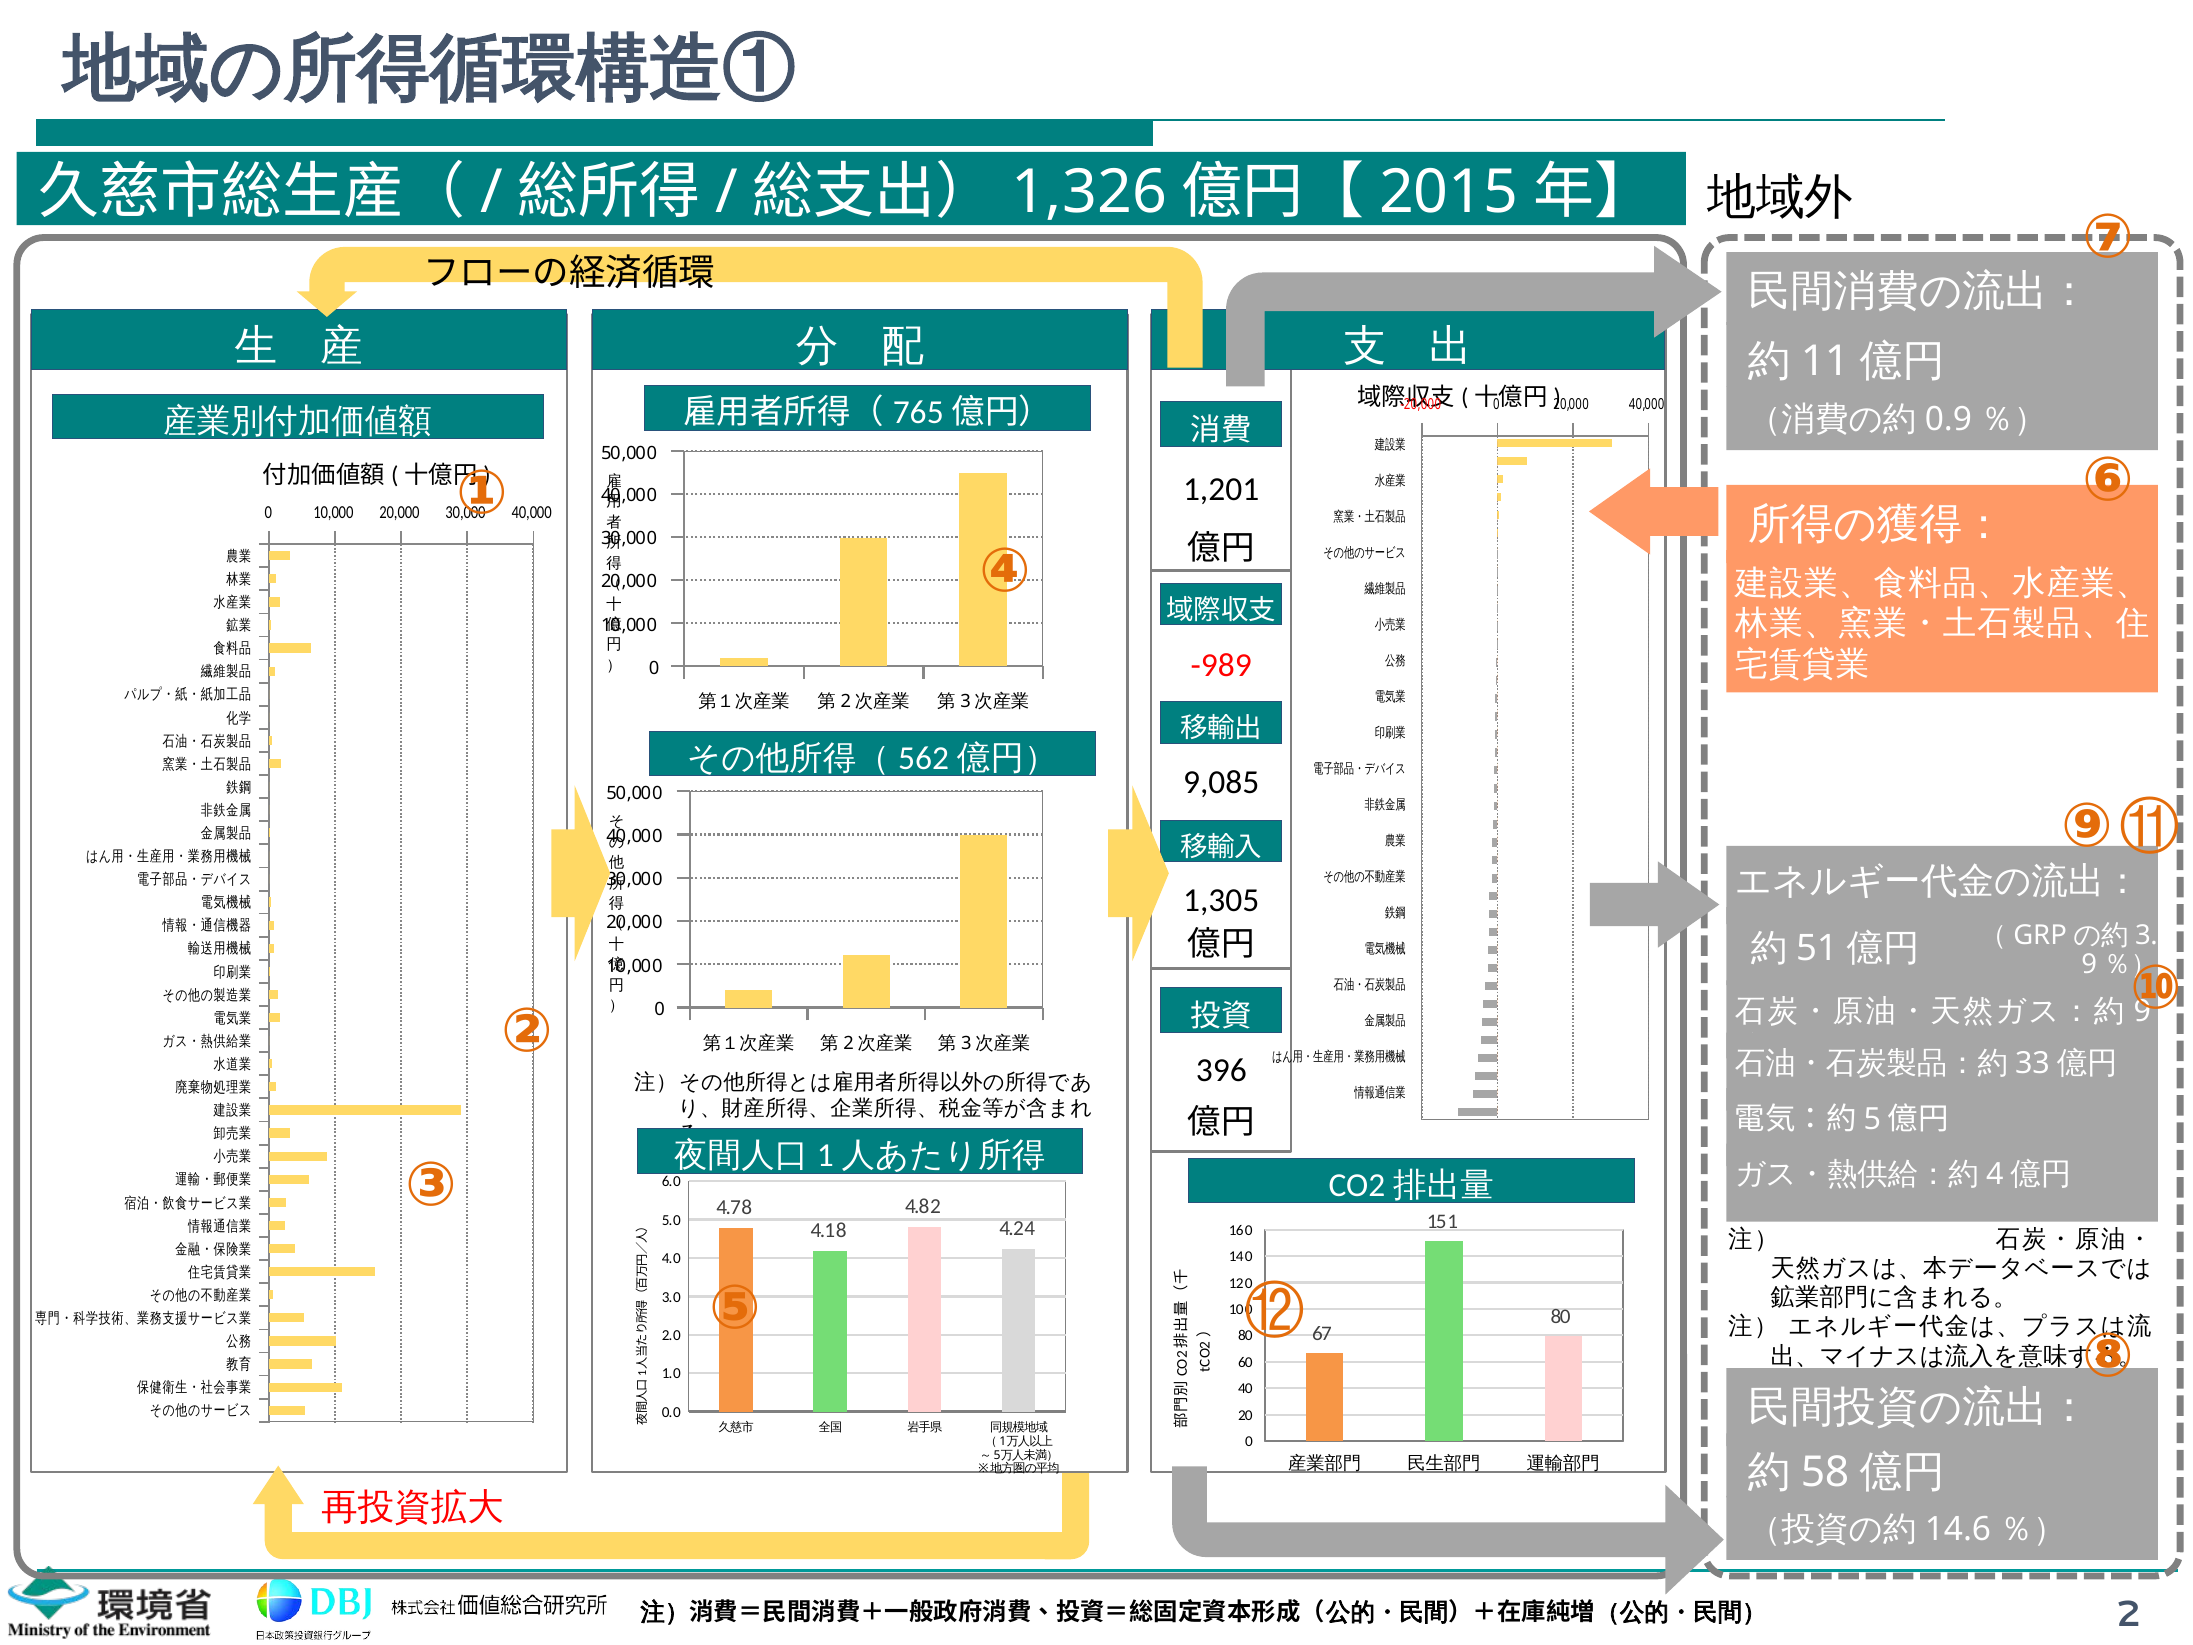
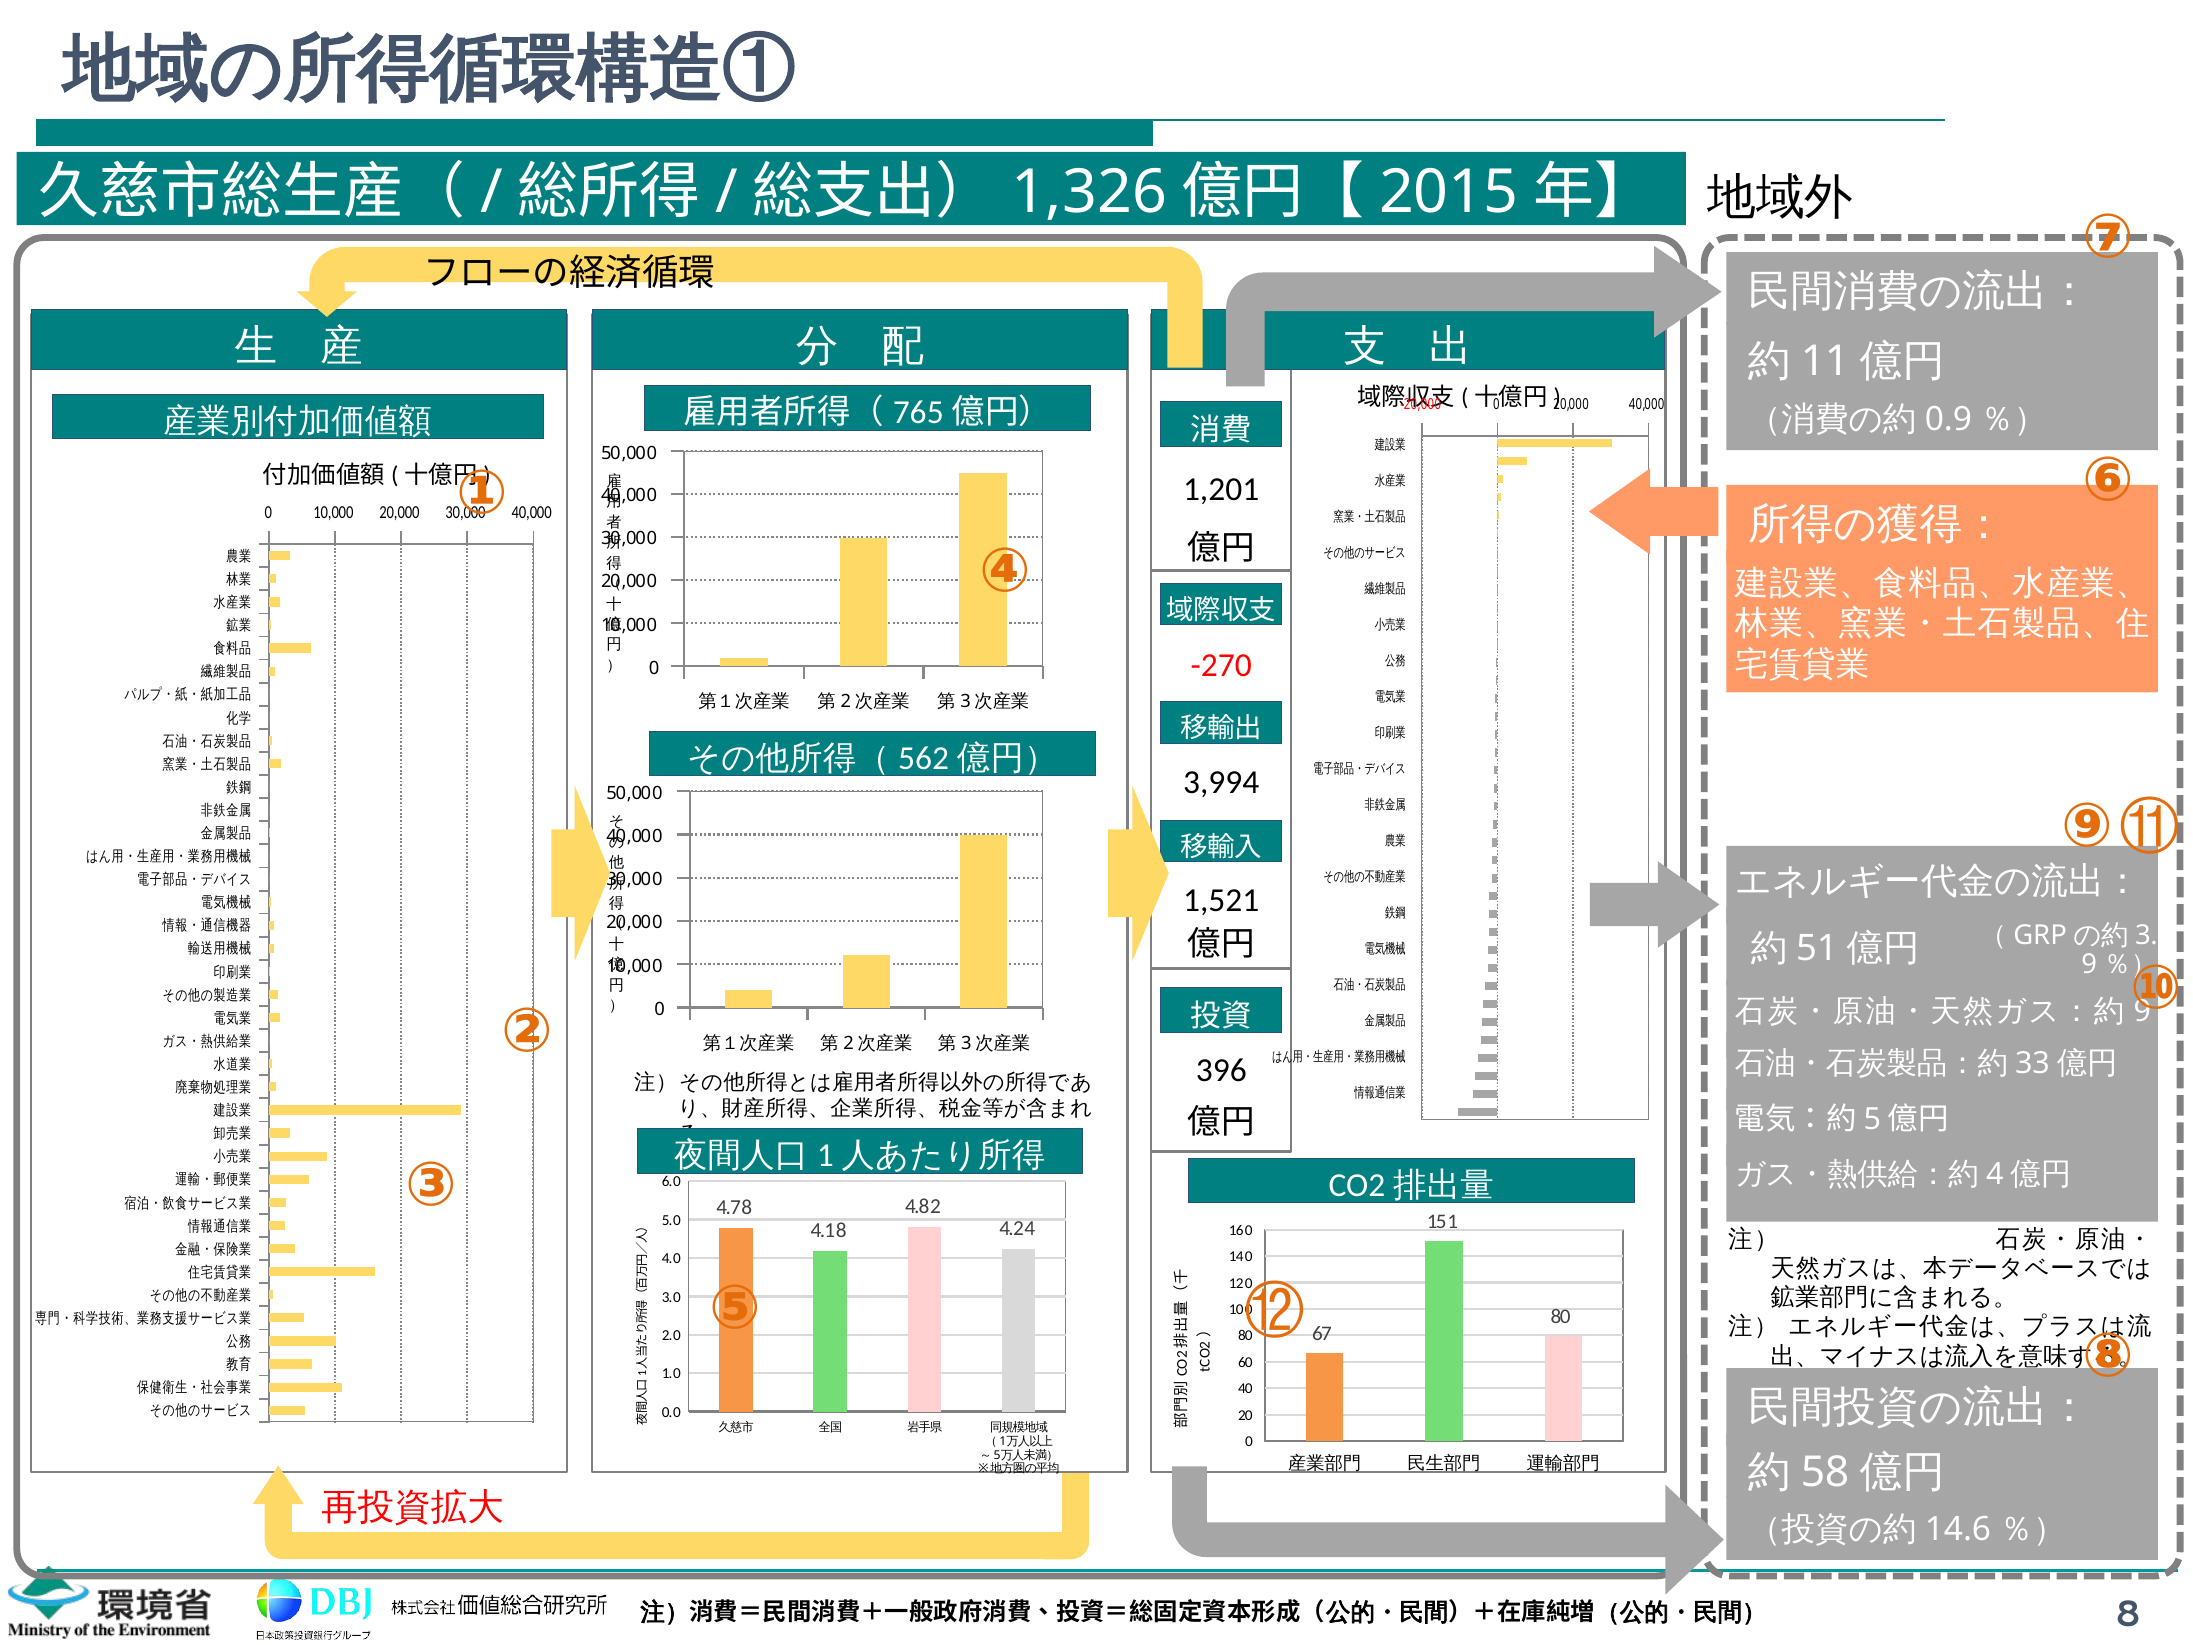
-989: -989 -> -270 (1221, 665)
9,085: 9,085 -> 3,994 (1221, 782)
1,305: 1,305 -> 1,521 (1221, 900)
2: 2 -> 8 (2128, 1614)
